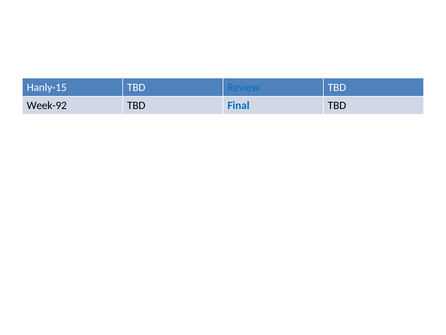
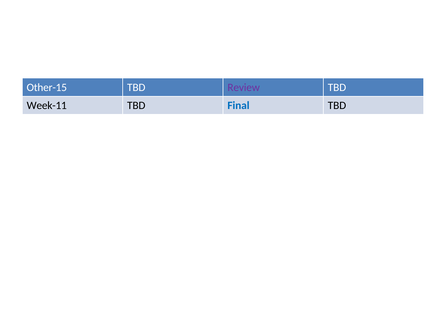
Hanly-15: Hanly-15 -> Other-15 (47, 87)
Review colour: blue -> purple (244, 87)
Week-92: Week-92 -> Week-11 (47, 105)
